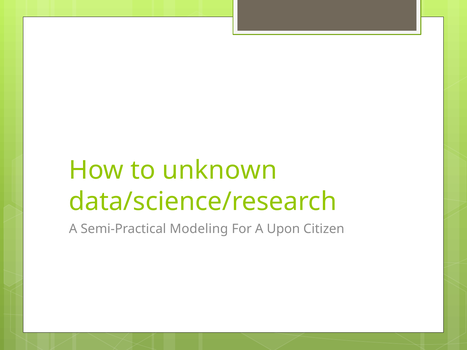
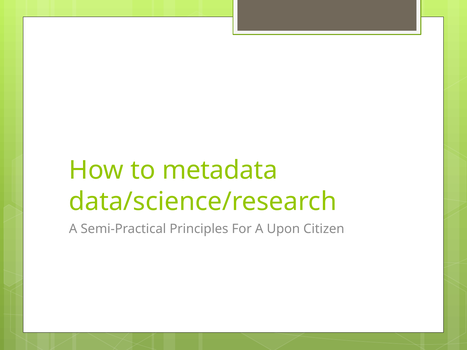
unknown: unknown -> metadata (220, 170)
Modeling: Modeling -> Principles (199, 229)
